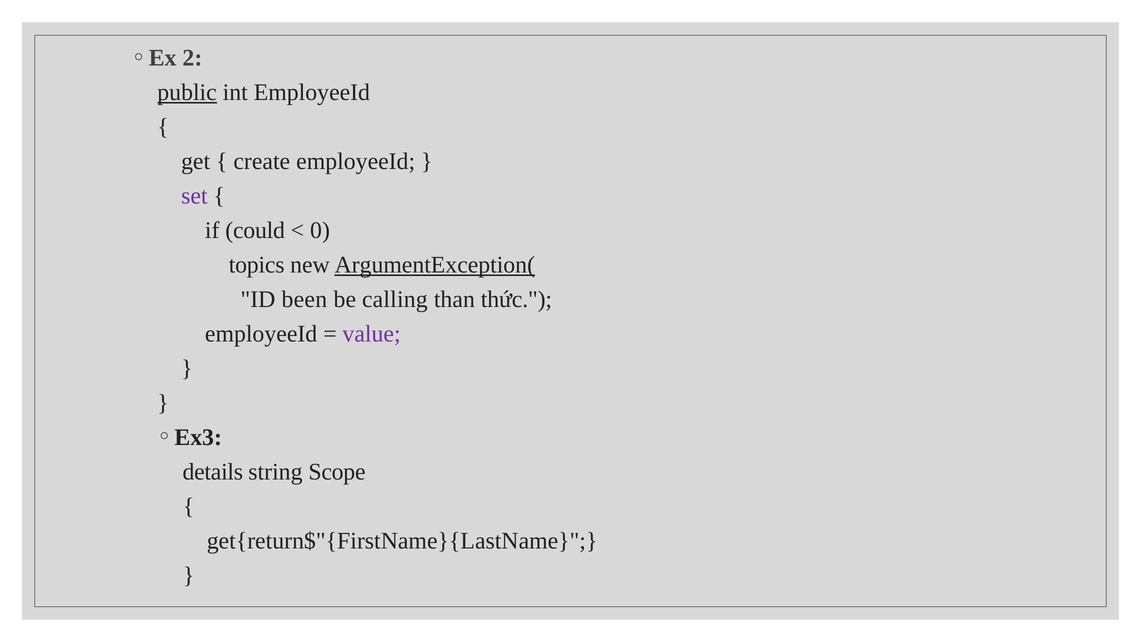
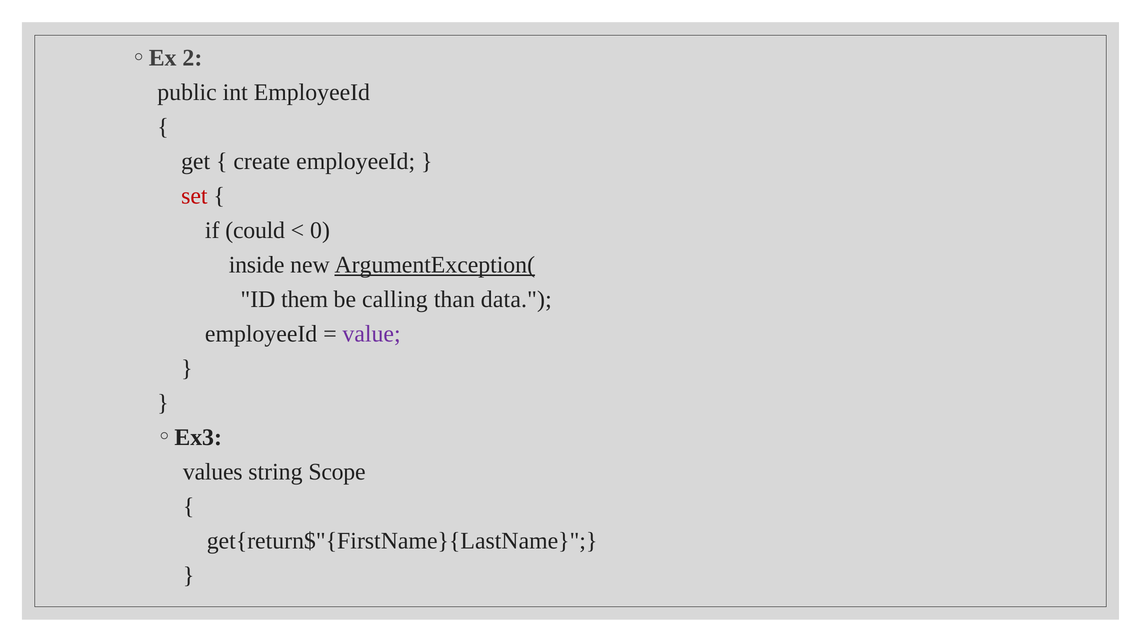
public underline: present -> none (187, 93)
set colour: purple -> red (194, 196)
topics: topics -> inside (257, 265)
been: been -> them (305, 299)
thức: thức -> data (516, 299)
details: details -> values (213, 472)
